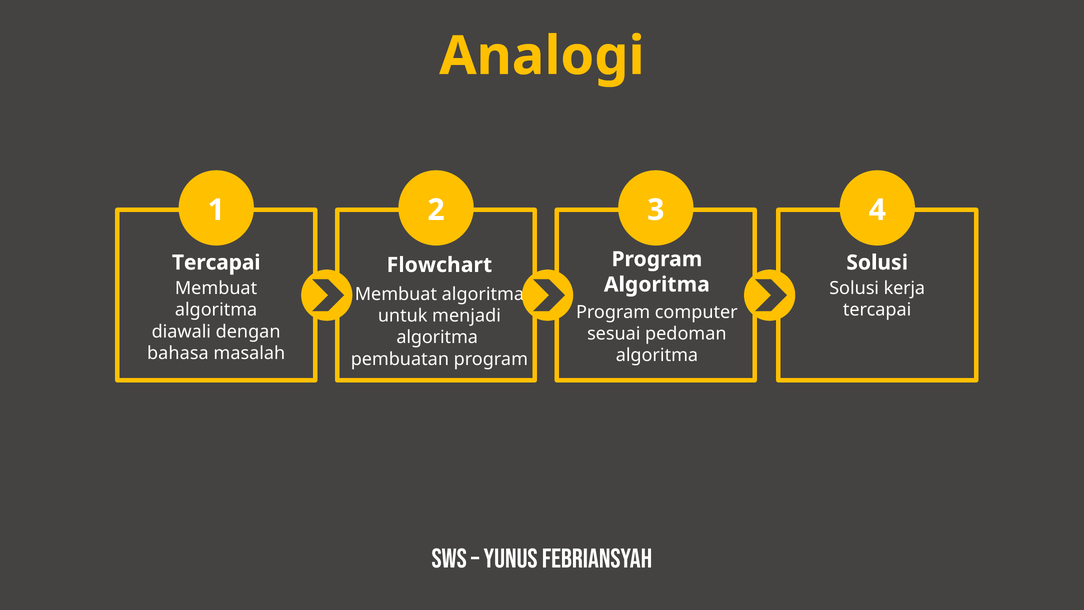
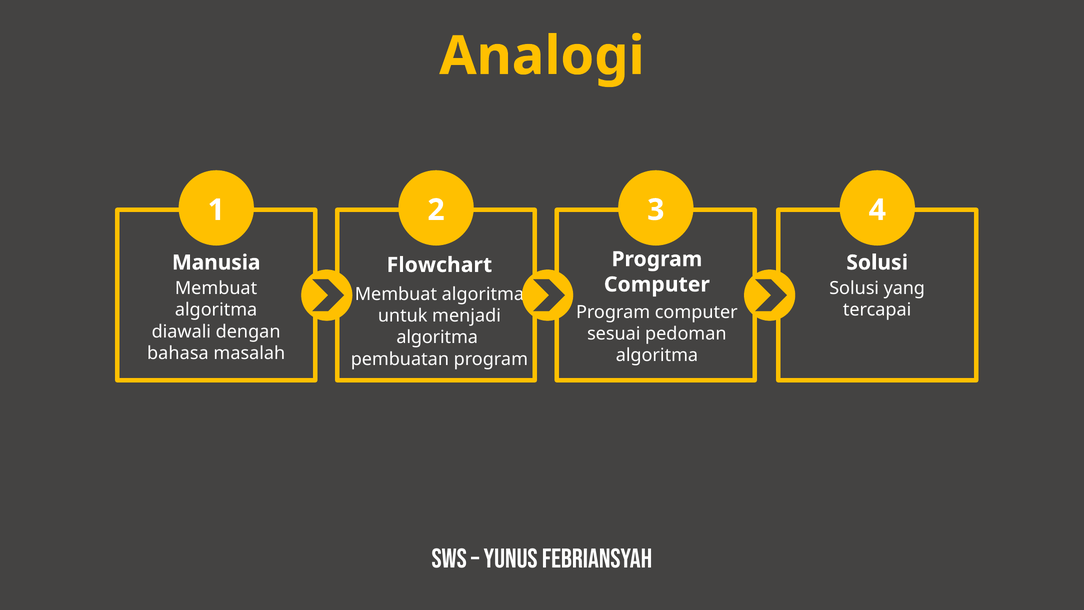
Tercapai: Tercapai -> Manusia (216, 263)
Algoritma: Algoritma -> Computer (657, 284)
kerja: kerja -> yang (904, 288)
